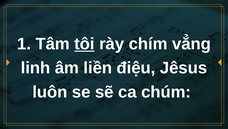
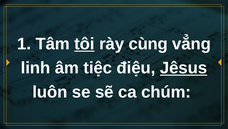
chím: chím -> cùng (148, 44)
liền: liền -> tiệc (98, 68)
Jêsus underline: none -> present (184, 68)
